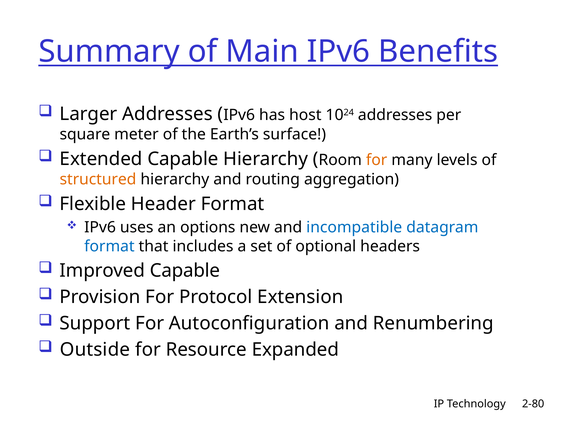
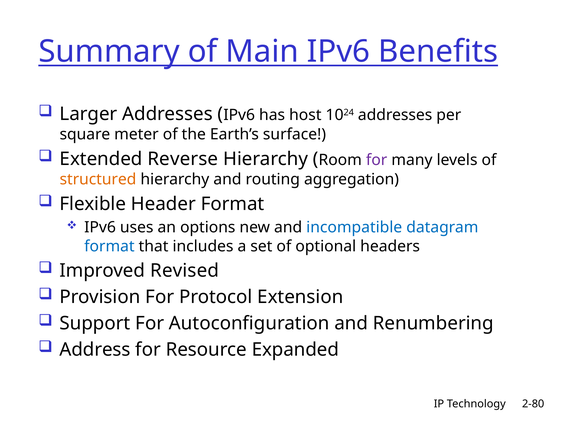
Extended Capable: Capable -> Reverse (183, 159)
for colour: orange -> purple (377, 160)
Improved Capable: Capable -> Revised (185, 271)
Outside: Outside -> Address (95, 350)
